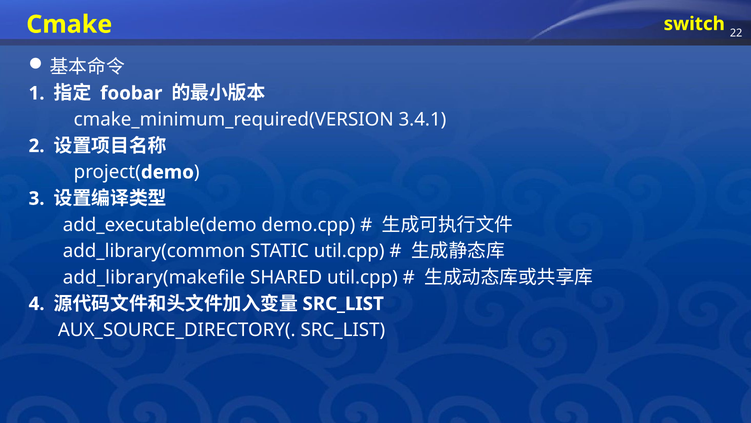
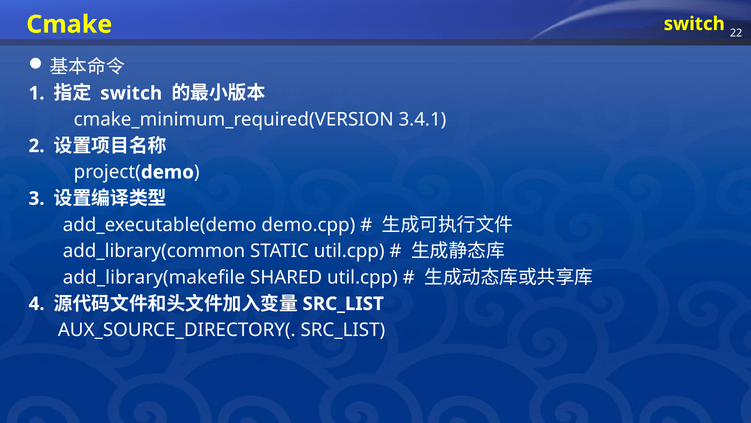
foobar: foobar -> switch (131, 93)
